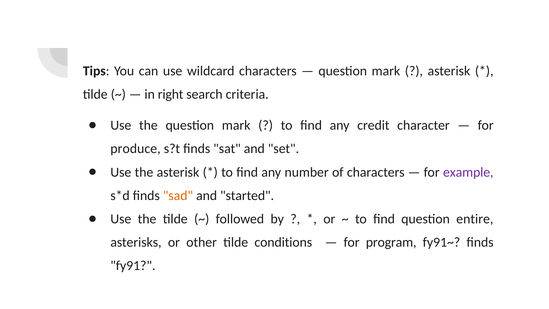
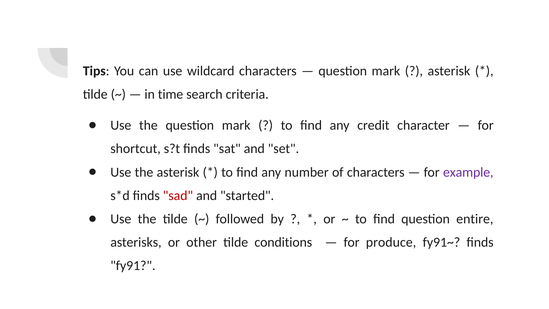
right: right -> time (171, 94)
produce: produce -> shortcut (136, 149)
sad colour: orange -> red (178, 195)
program: program -> produce (391, 242)
